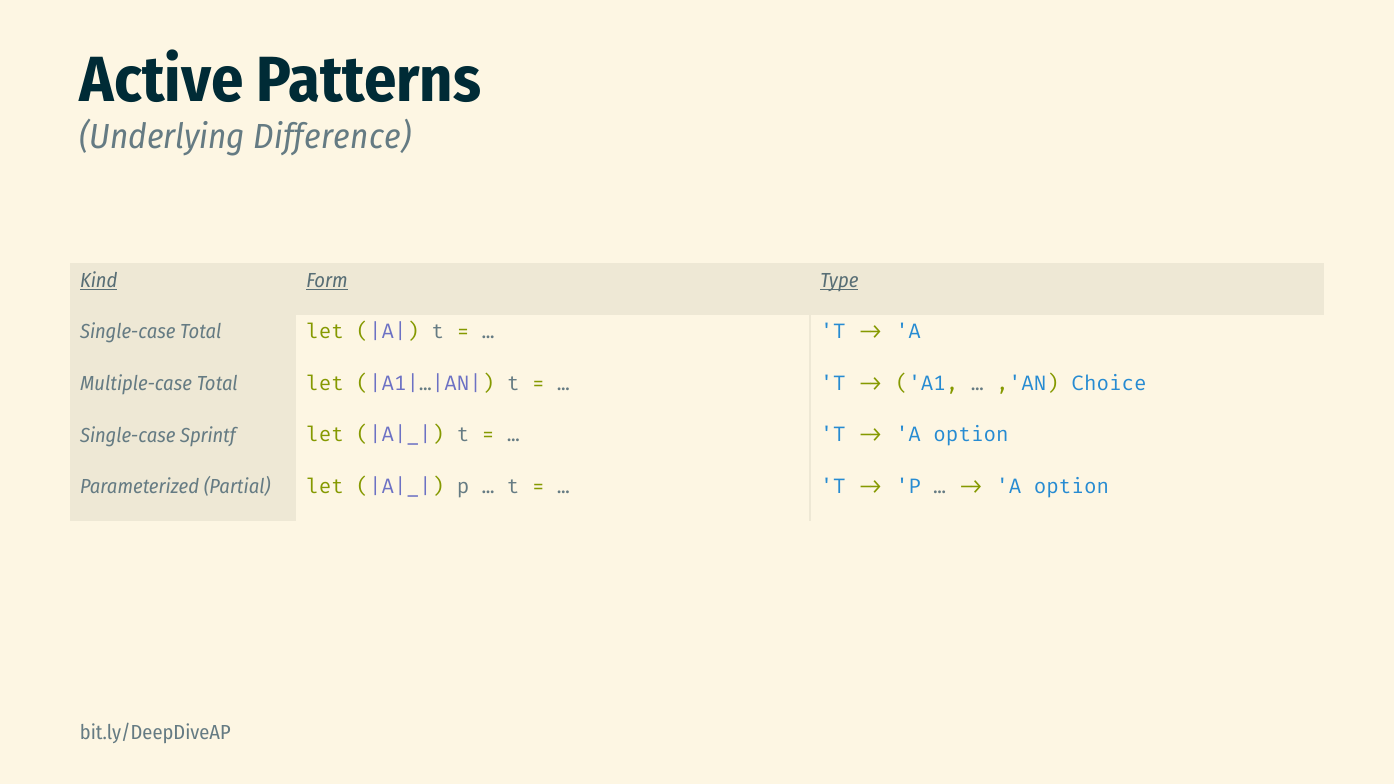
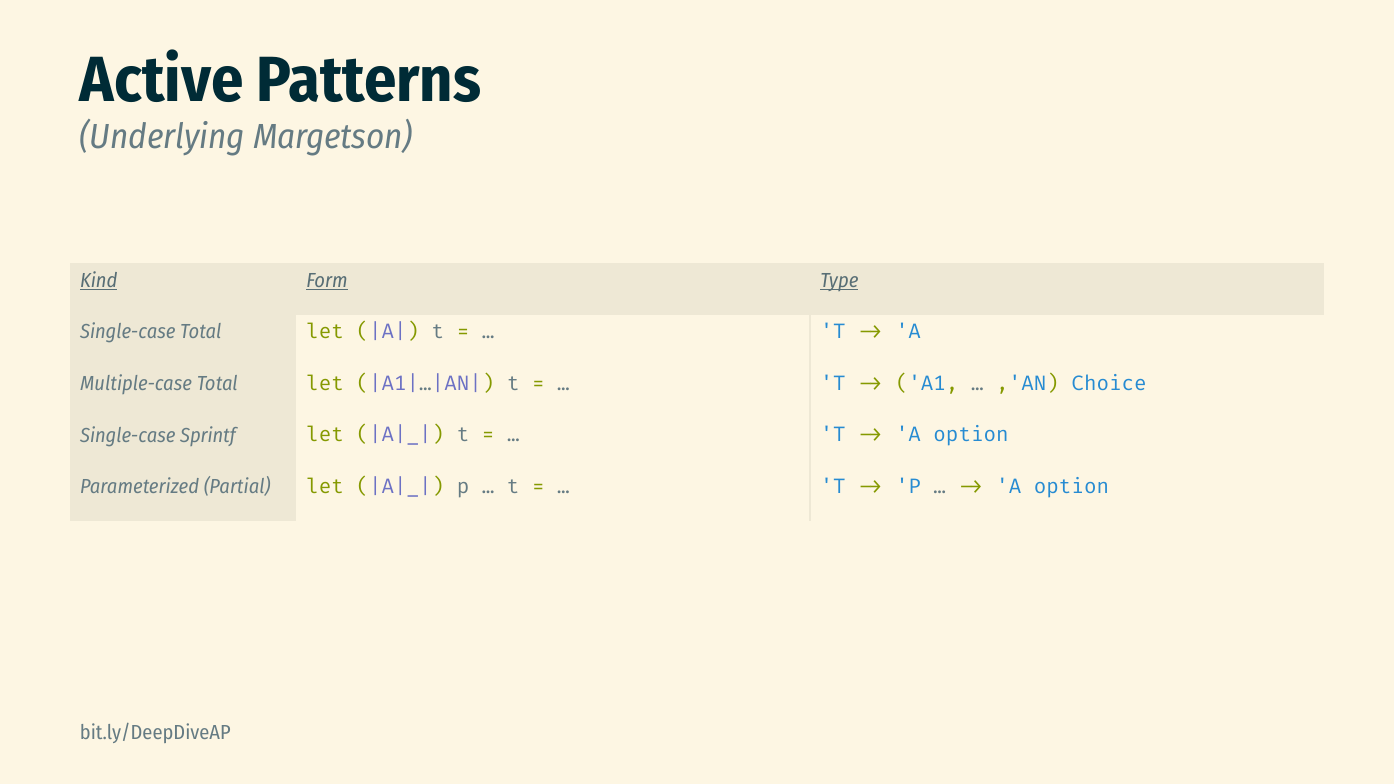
Difference: Difference -> Margetson (333, 137)
